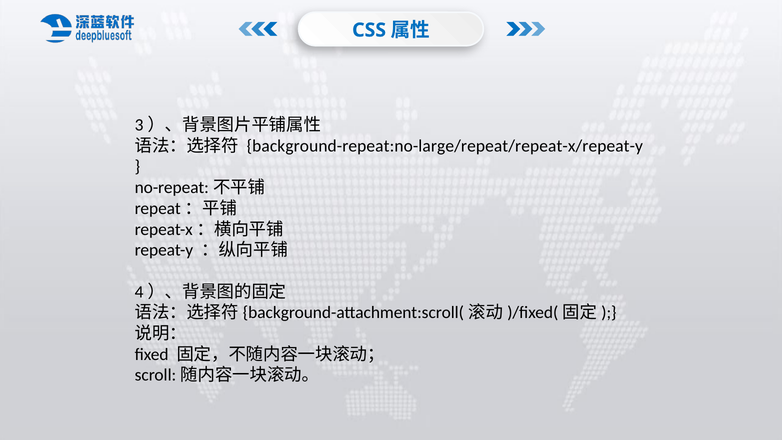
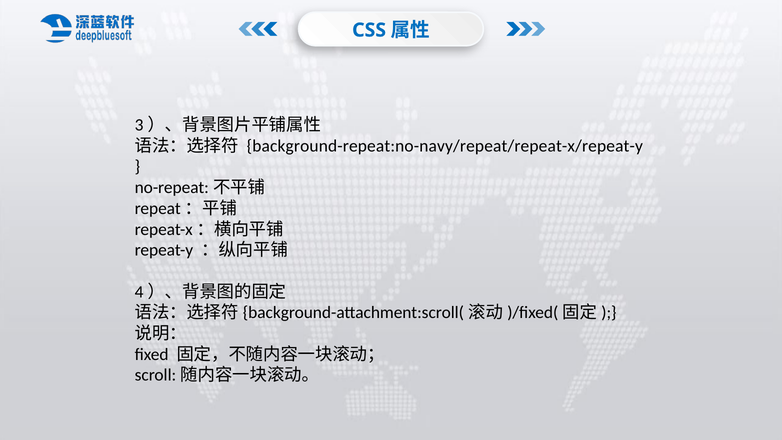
background-repeat:no-large/repeat/repeat-x/repeat-y: background-repeat:no-large/repeat/repeat-x/repeat-y -> background-repeat:no-navy/repeat/repeat-x/repeat-y (445, 146)
